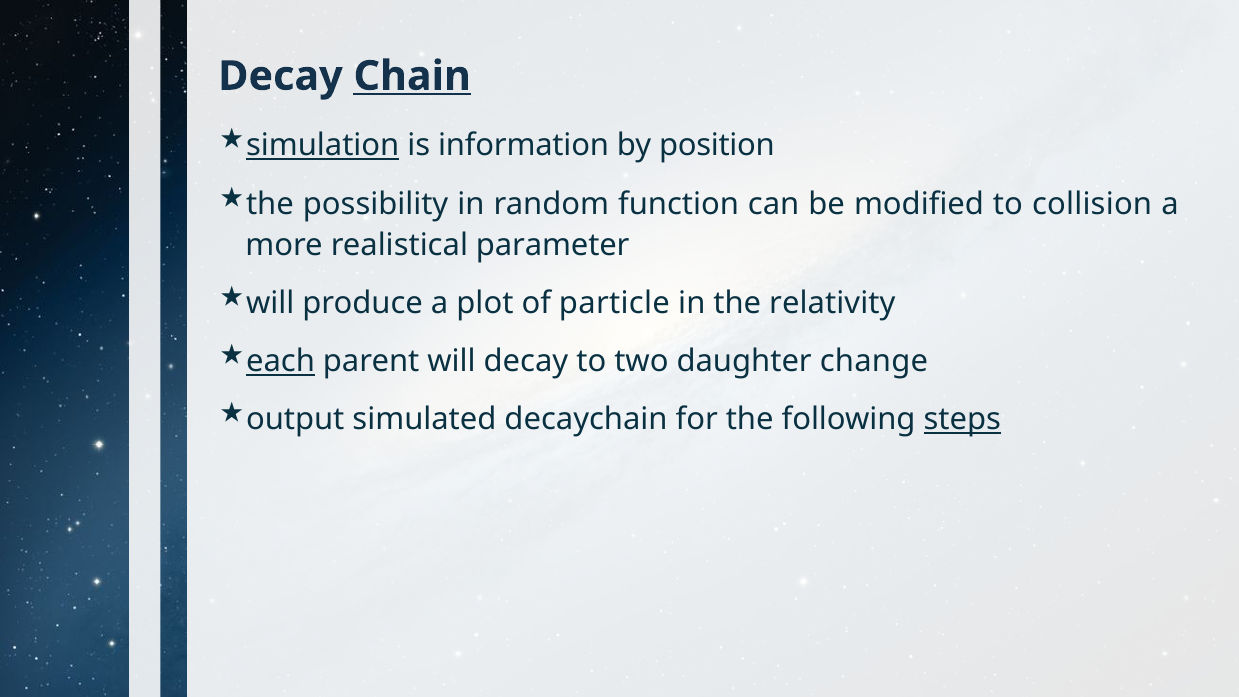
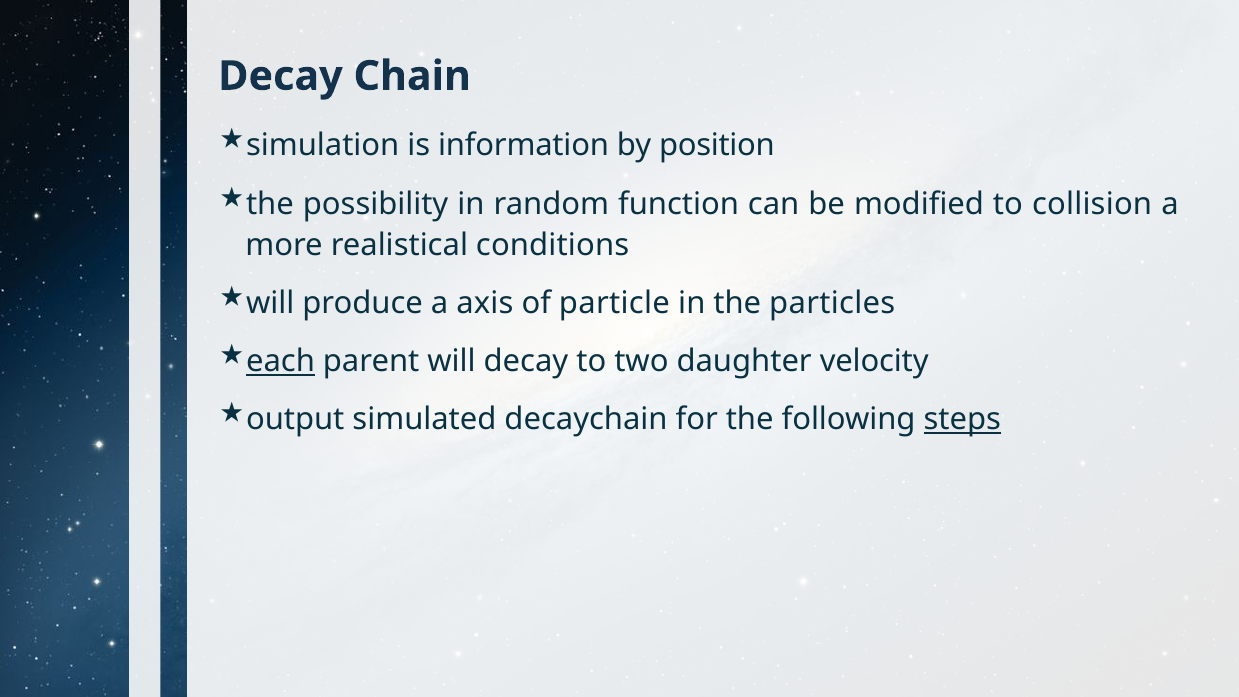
Chain underline: present -> none (412, 76)
simulation underline: present -> none (323, 146)
parameter: parameter -> conditions (553, 245)
plot: plot -> axis (485, 303)
relativity: relativity -> particles (832, 303)
change: change -> velocity (874, 361)
